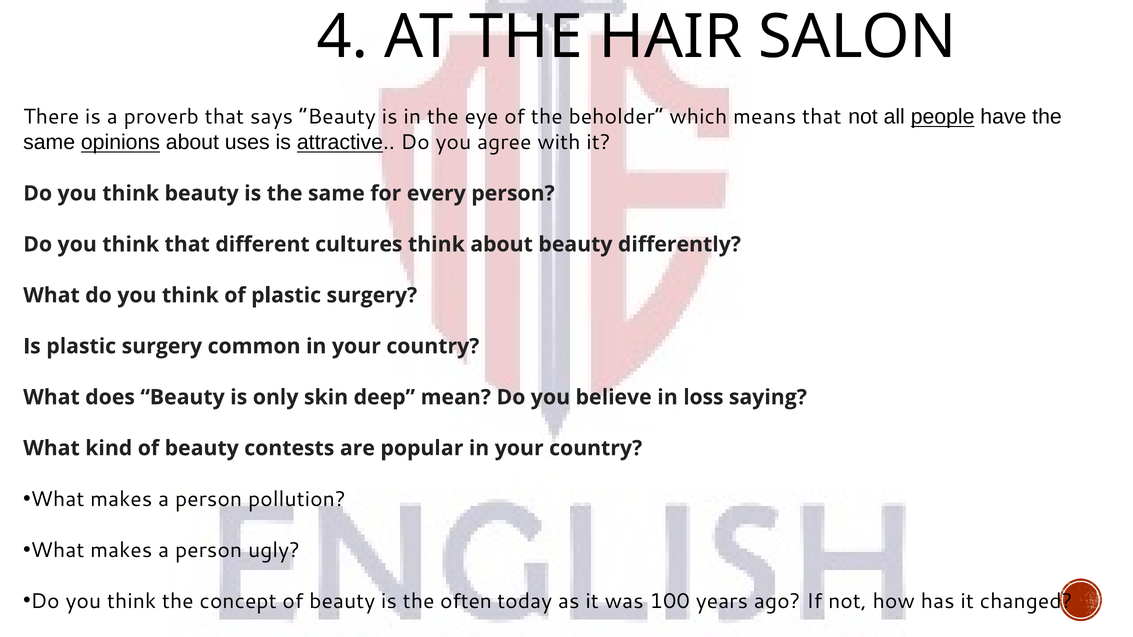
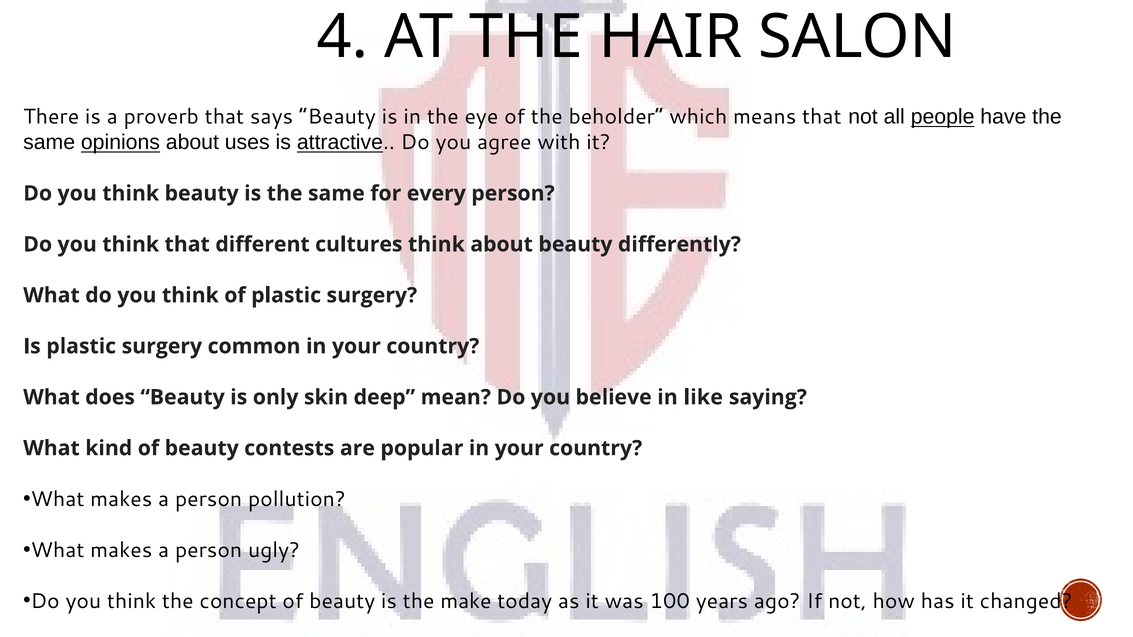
loss: loss -> like (703, 397)
often: often -> make (466, 601)
